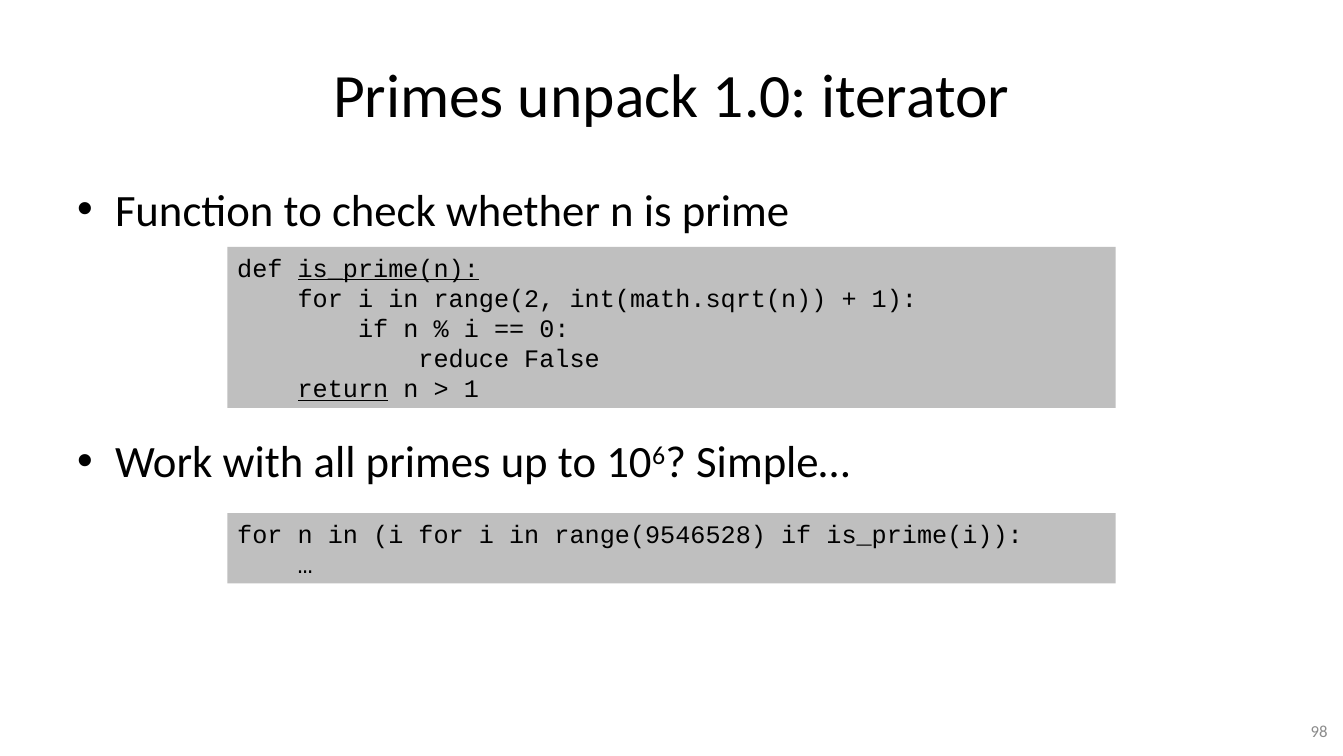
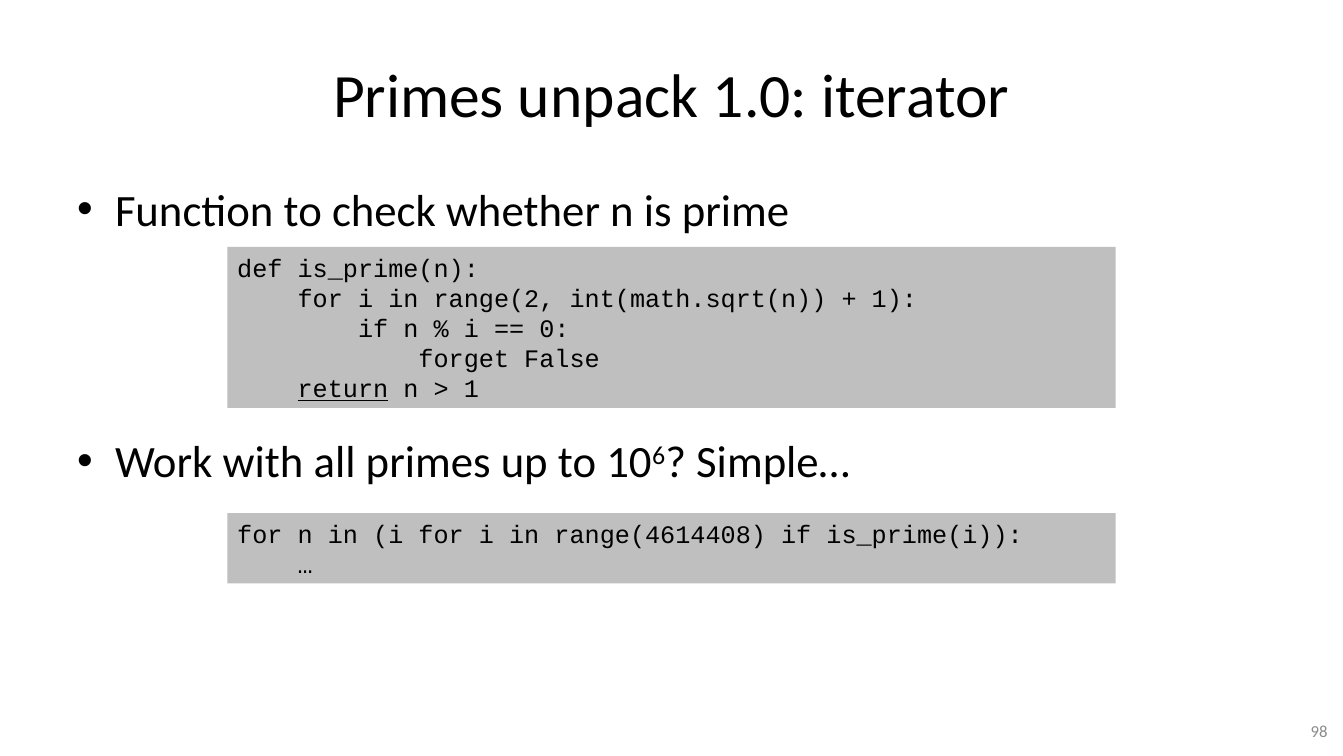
is_prime(n underline: present -> none (388, 268)
reduce: reduce -> forget (464, 359)
range(9546528: range(9546528 -> range(4614408 (660, 535)
